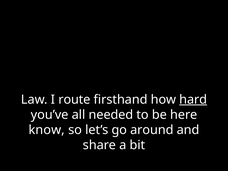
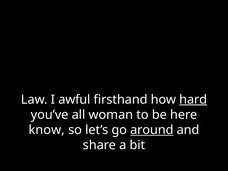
route: route -> awful (74, 99)
needed: needed -> woman (111, 115)
around underline: none -> present (152, 130)
